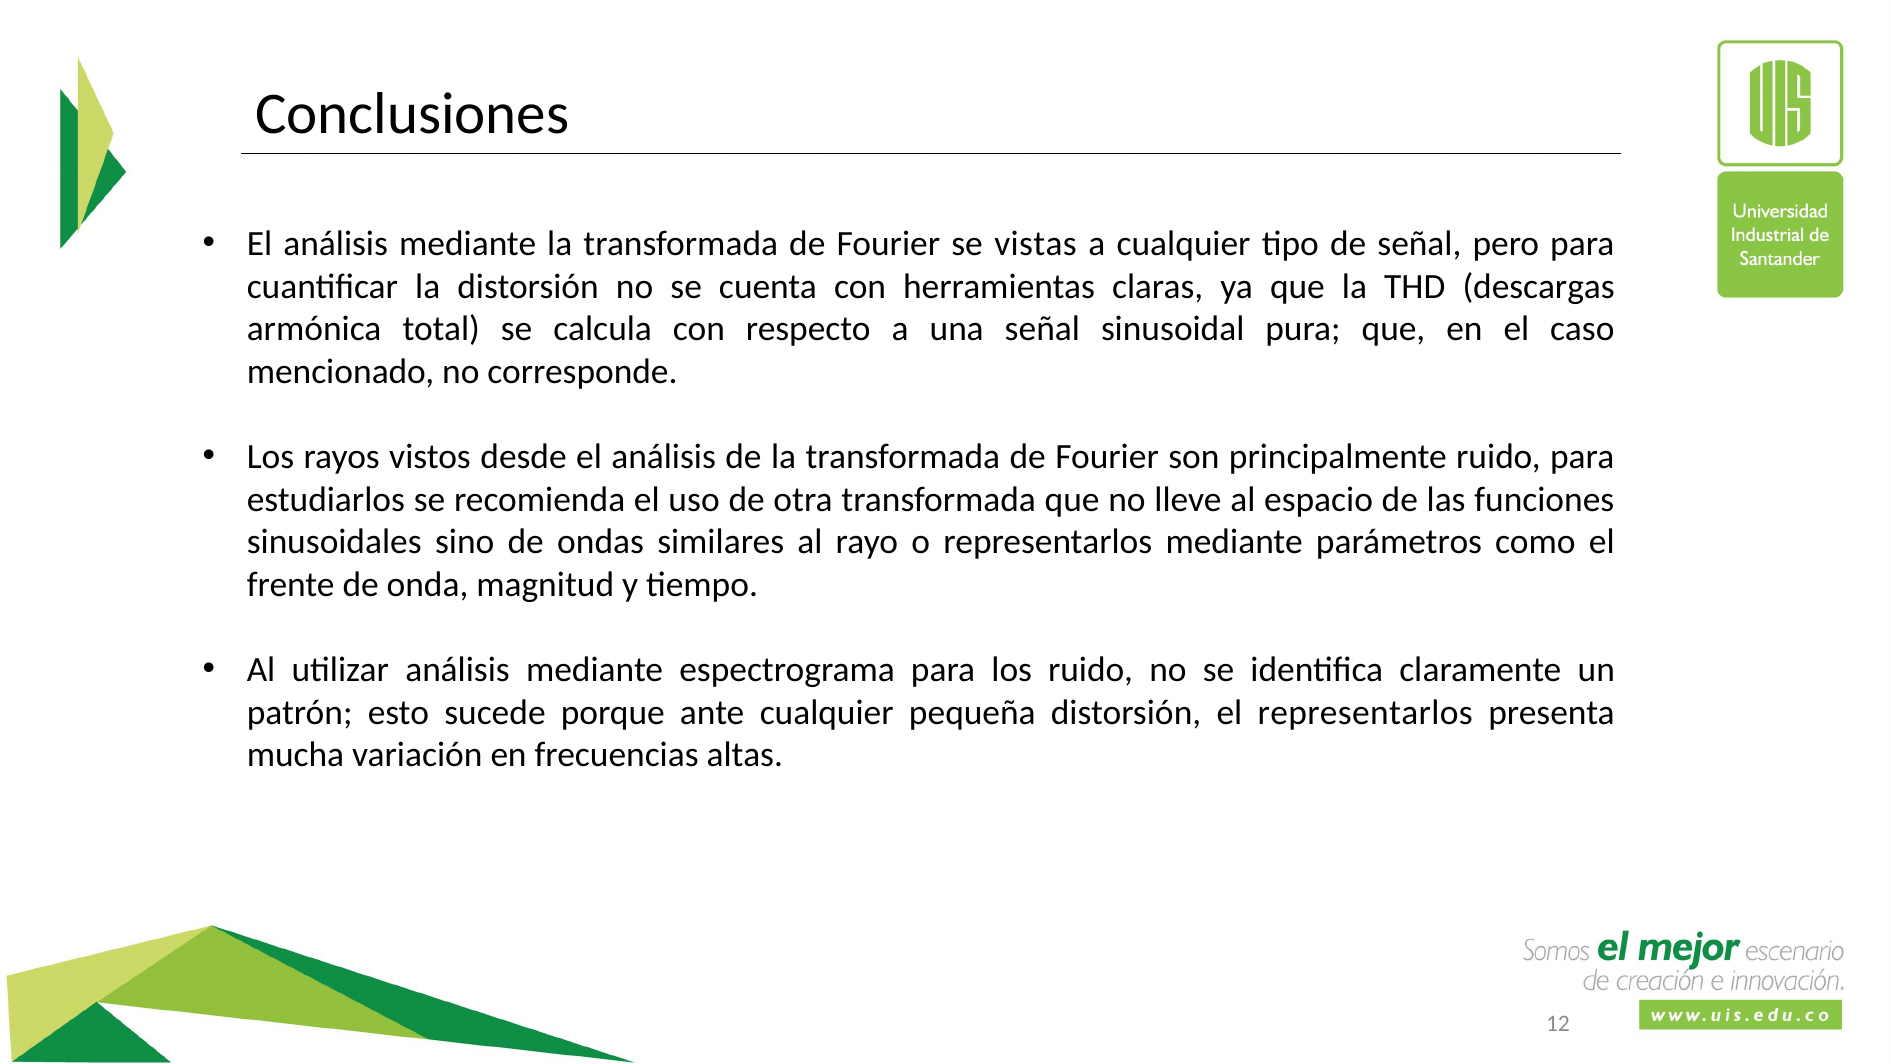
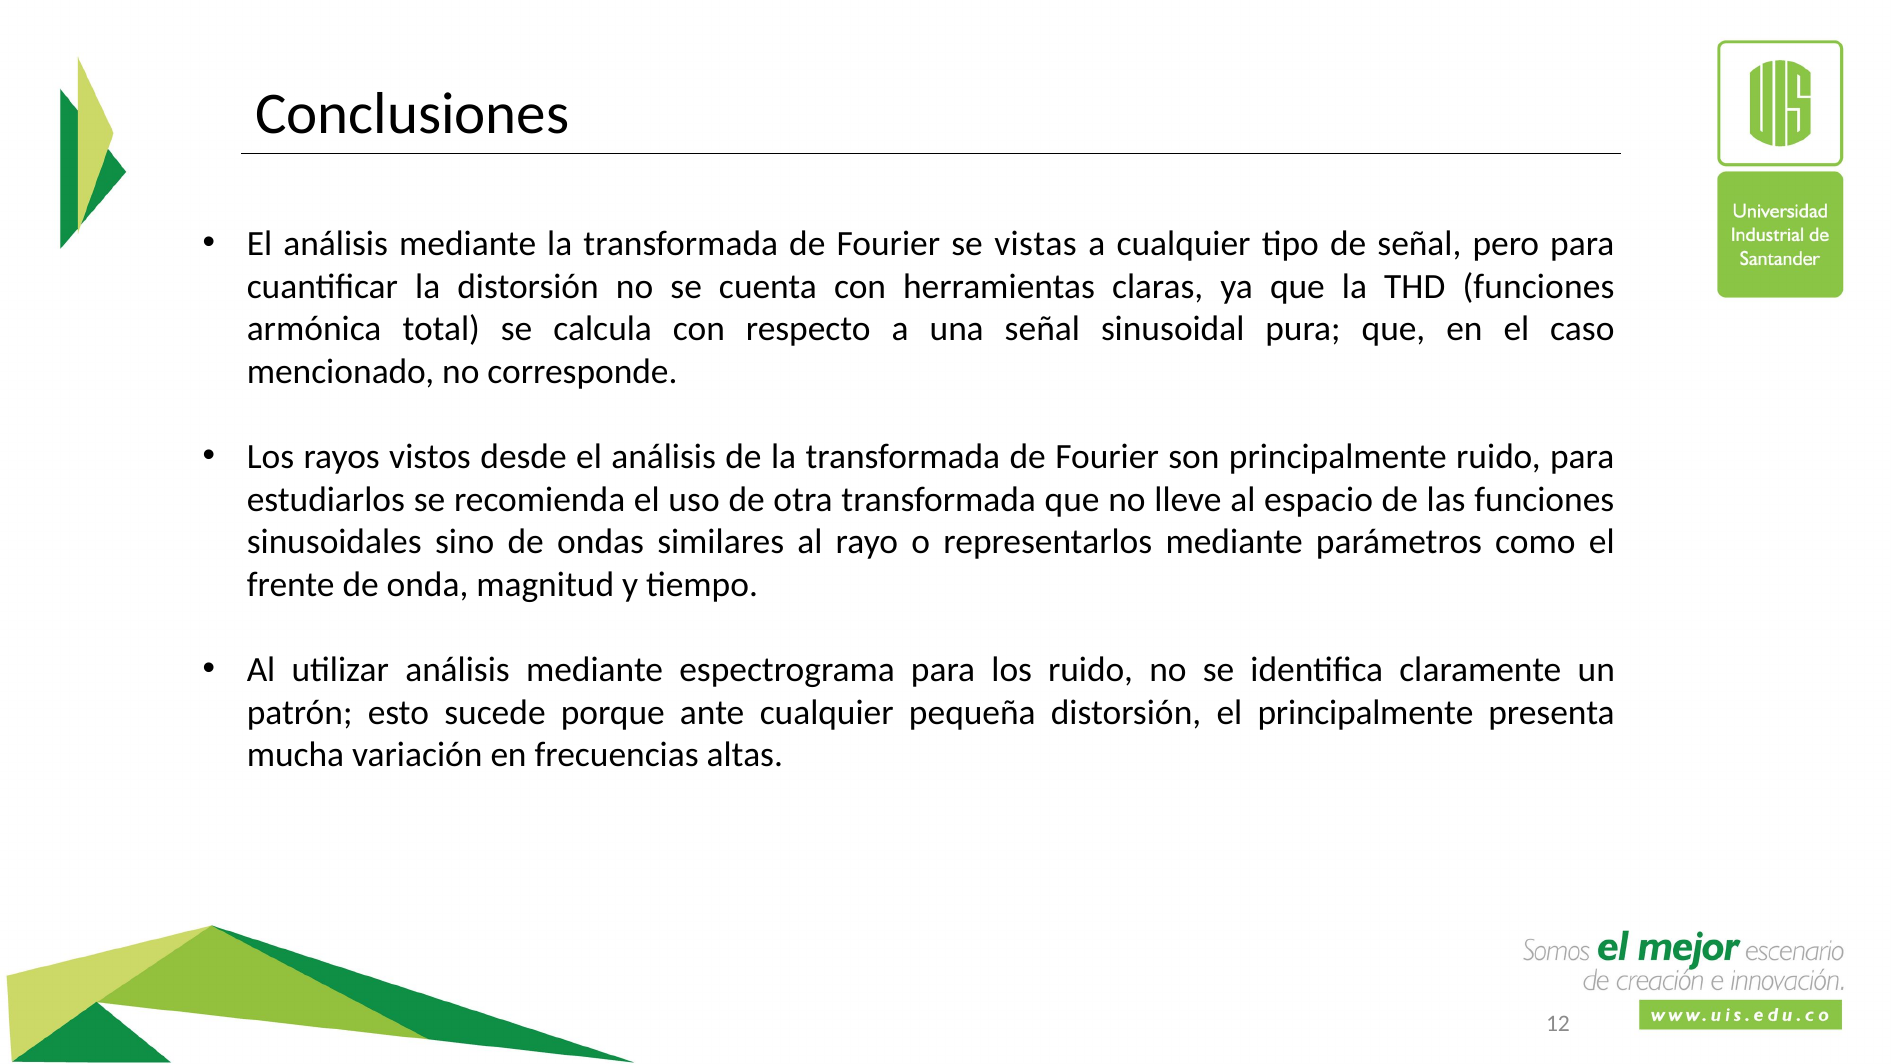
THD descargas: descargas -> funciones (1538, 287)
el representarlos: representarlos -> principalmente (1365, 712)
